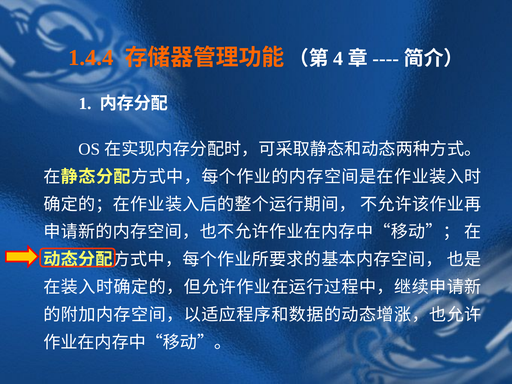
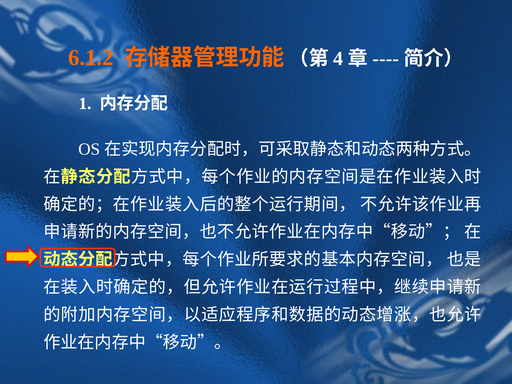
1.4.4: 1.4.4 -> 6.1.2 (91, 58)
